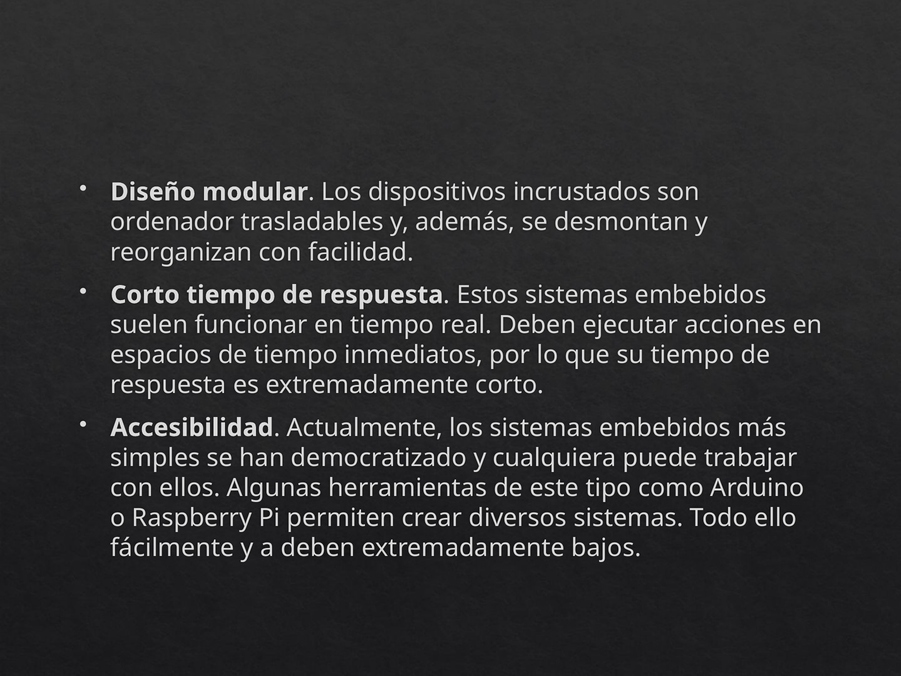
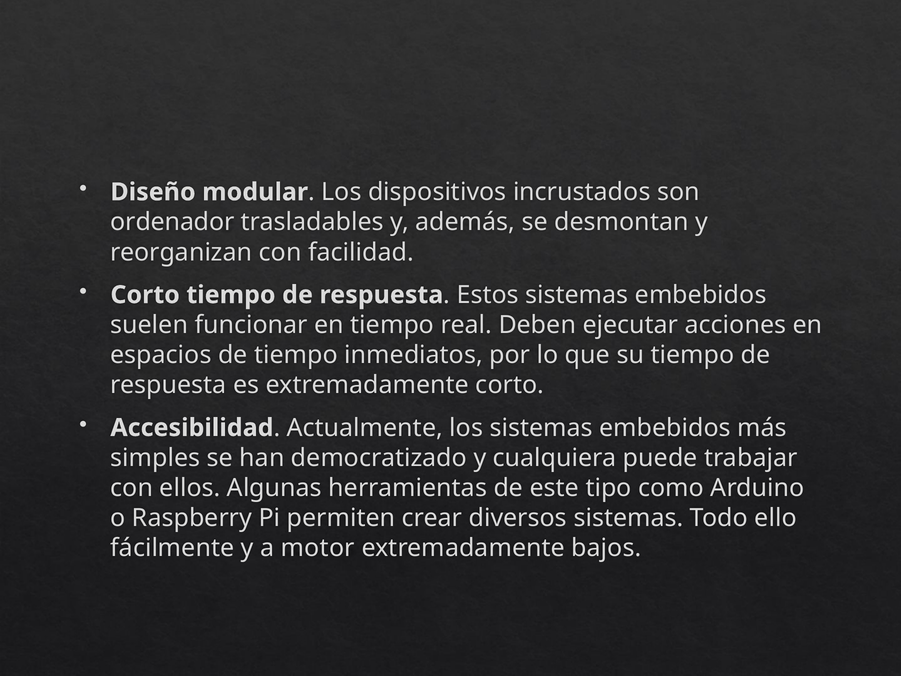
a deben: deben -> motor (318, 548)
